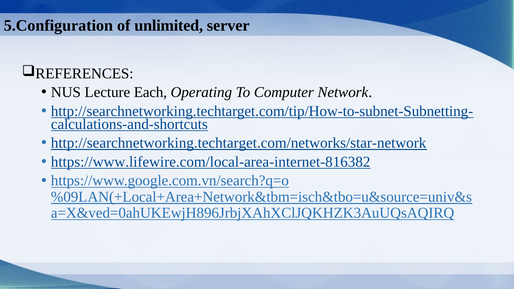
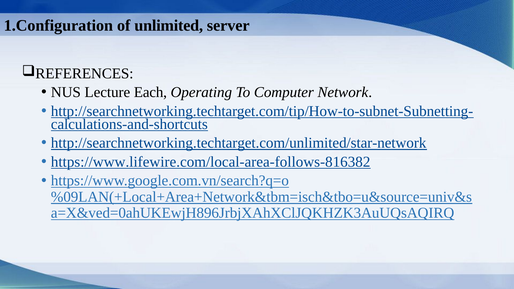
5.Configuration: 5.Configuration -> 1.Configuration (58, 25)
http://searchnetworking.techtarget.com/networks/star-network: http://searchnetworking.techtarget.com/networks/star-network -> http://searchnetworking.techtarget.com/unlimited/star-network (239, 143)
https://www.lifewire.com/local-area-internet-816382: https://www.lifewire.com/local-area-internet-816382 -> https://www.lifewire.com/local-area-follows-816382 (211, 162)
